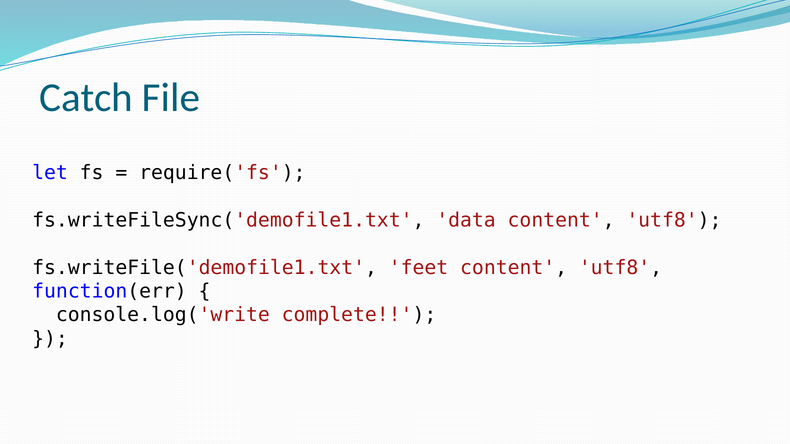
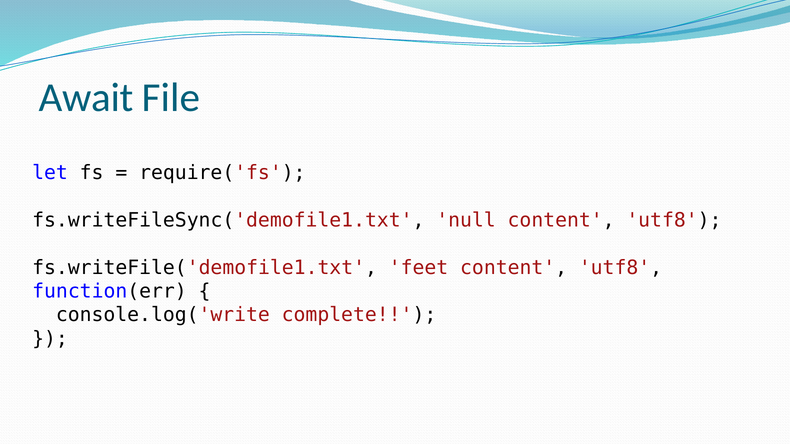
Catch: Catch -> Await (86, 98)
data: data -> null (466, 220)
